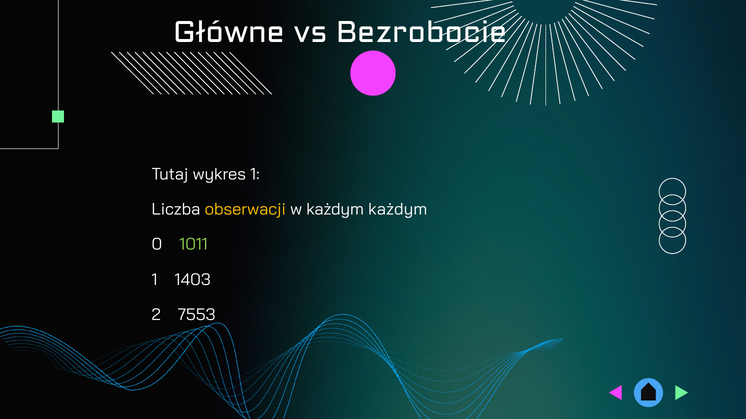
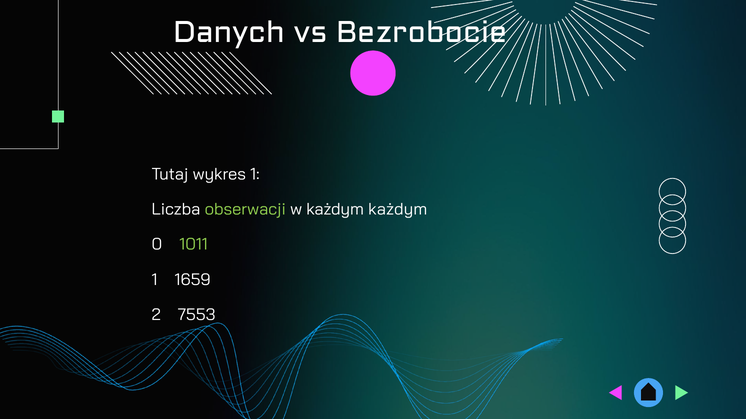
Główne: Główne -> Danych (229, 32)
obserwacji colour: yellow -> light green (245, 210)
1403: 1403 -> 1659 (193, 280)
